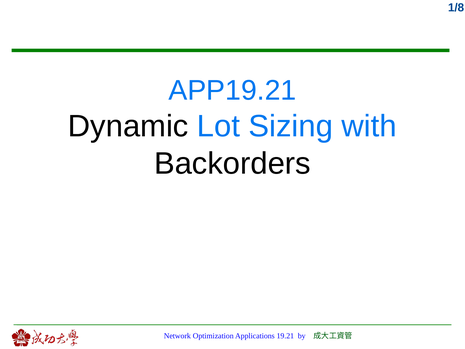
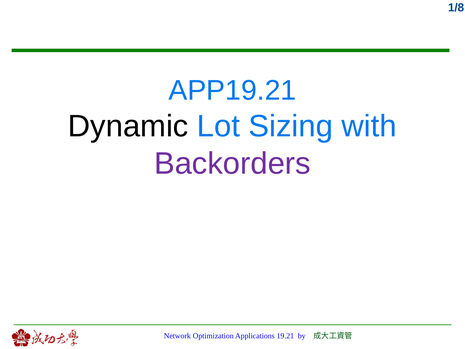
Backorders colour: black -> purple (232, 163)
